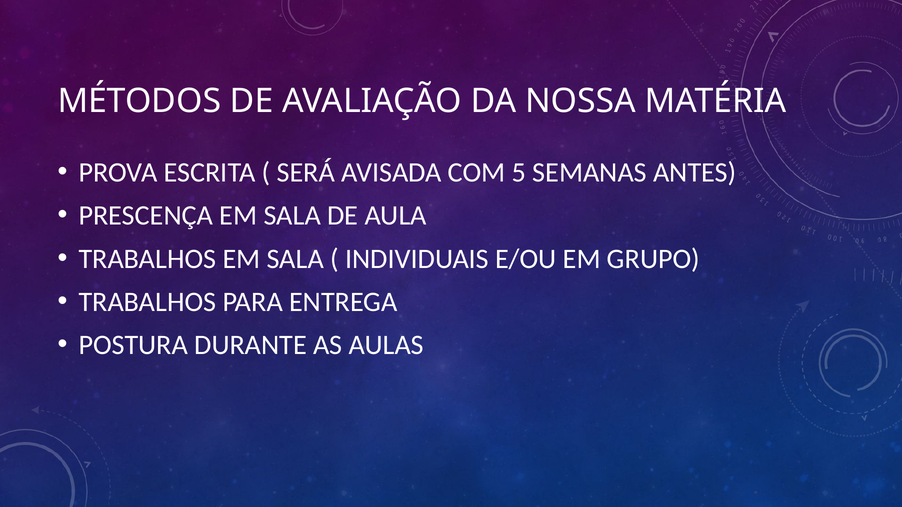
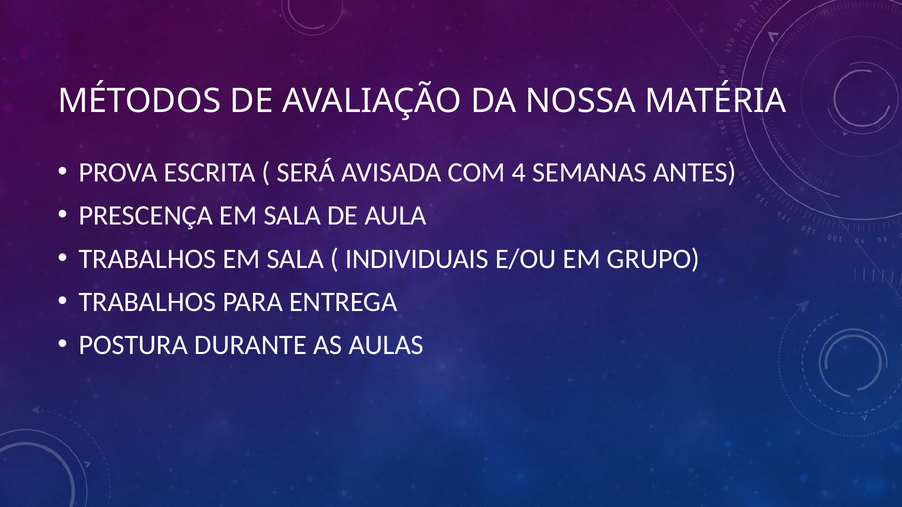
5: 5 -> 4 (519, 172)
